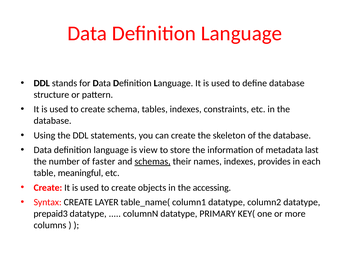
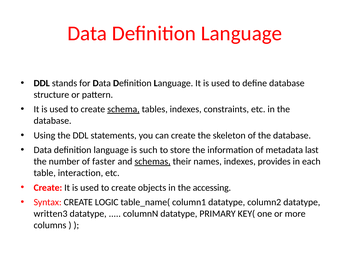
schema underline: none -> present (123, 109)
view: view -> such (148, 150)
meaningful: meaningful -> interaction (80, 173)
LAYER: LAYER -> LOGIC (107, 202)
prepaid3: prepaid3 -> written3 (51, 213)
